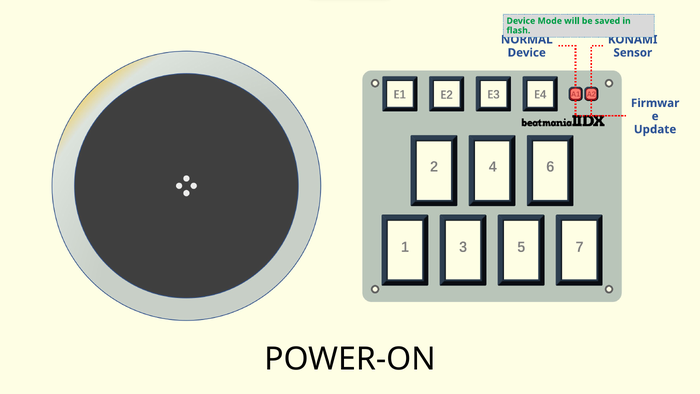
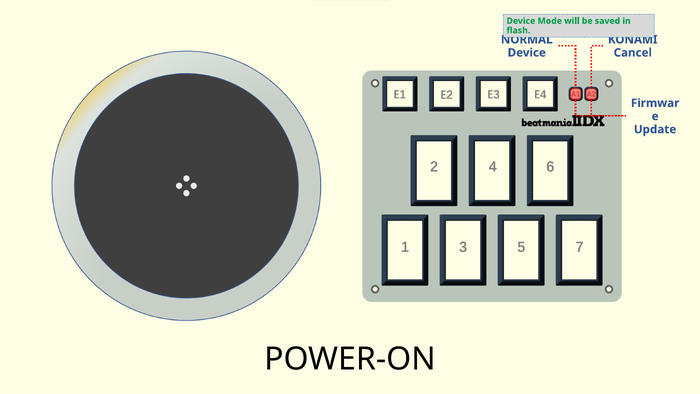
Sensor: Sensor -> Cancel (633, 53)
